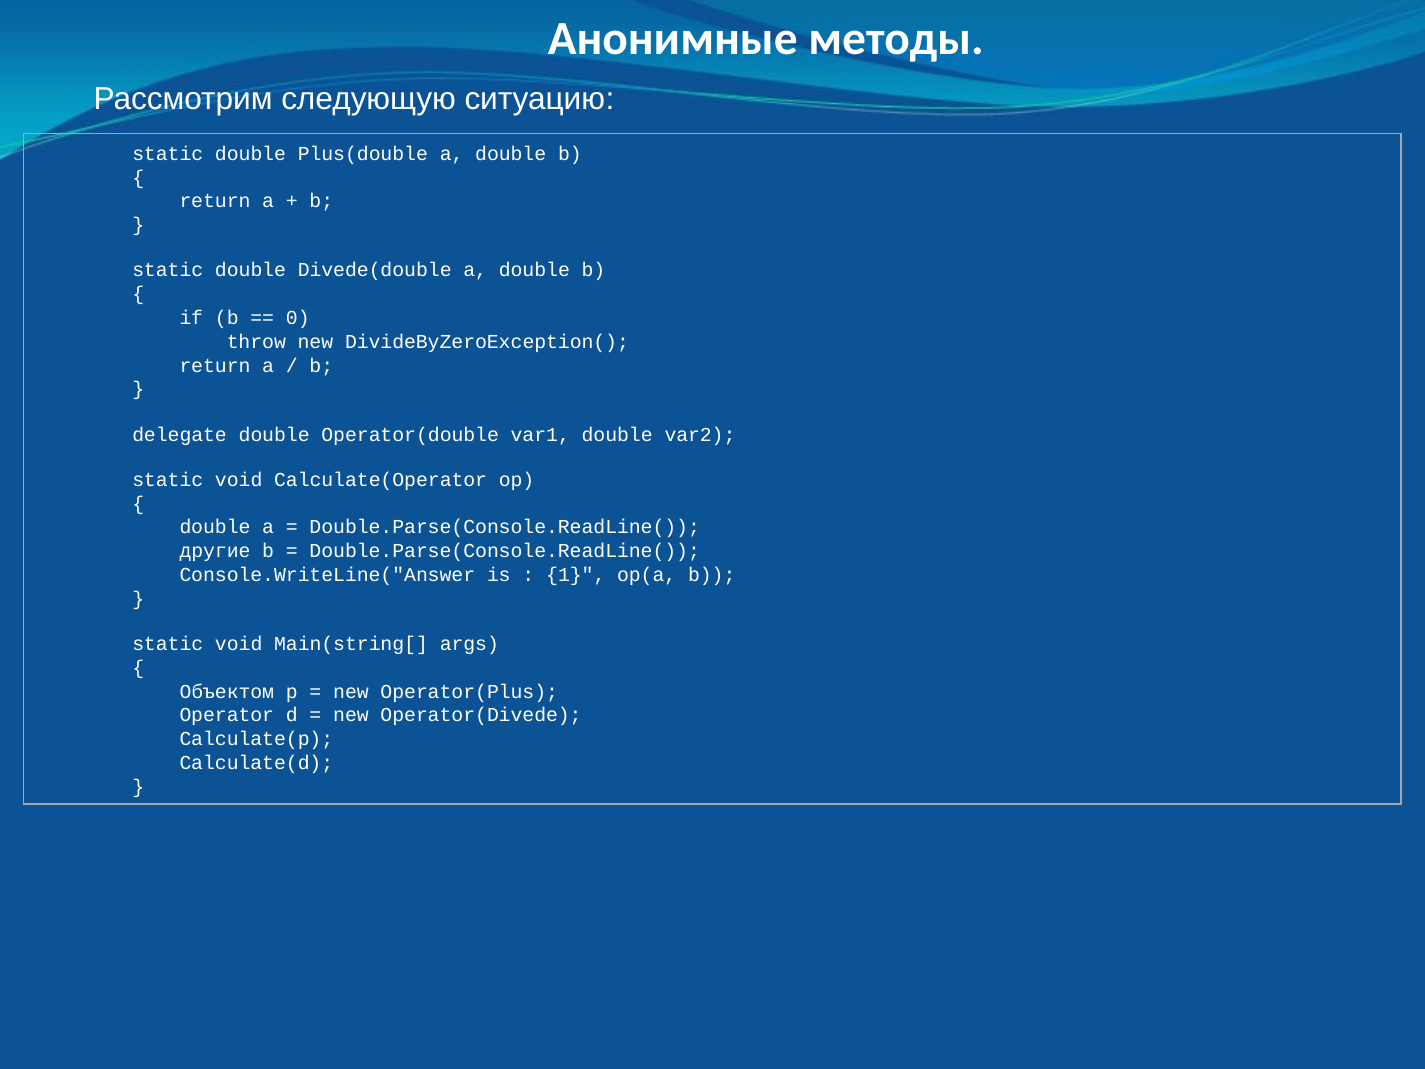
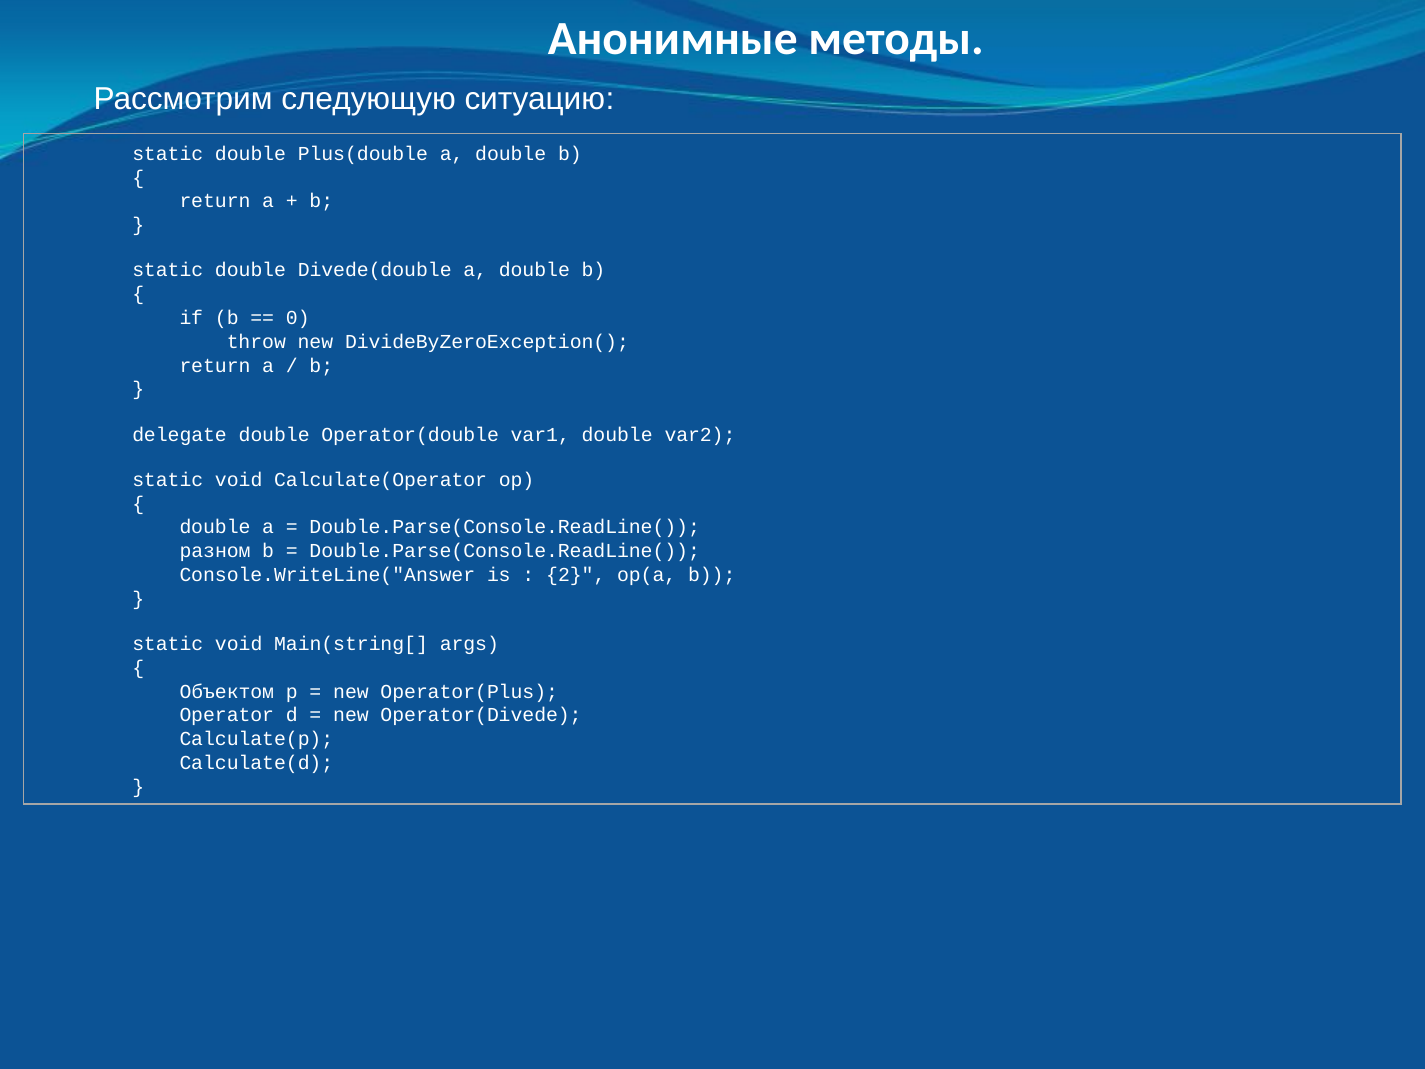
другие: другие -> разном (215, 551)
1: 1 -> 2 (576, 575)
